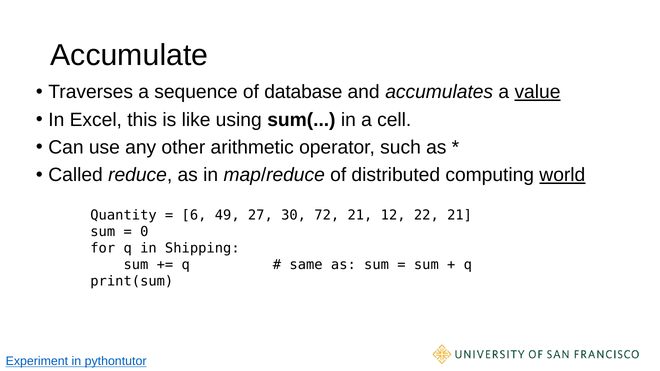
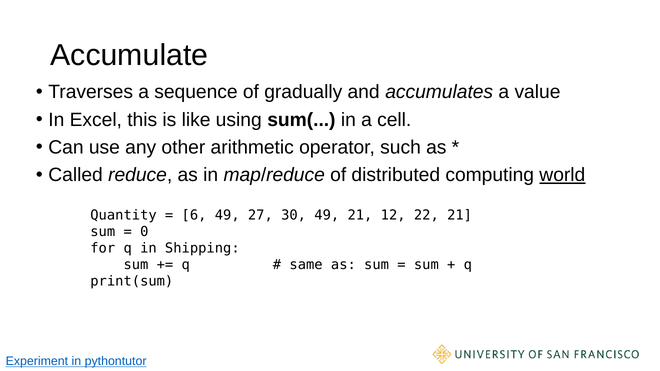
database: database -> gradually (303, 92)
value underline: present -> none (537, 92)
30 72: 72 -> 49 (327, 215)
